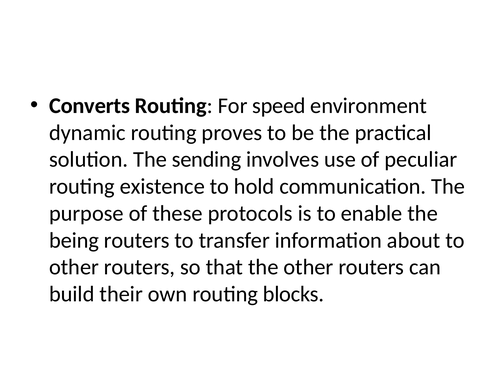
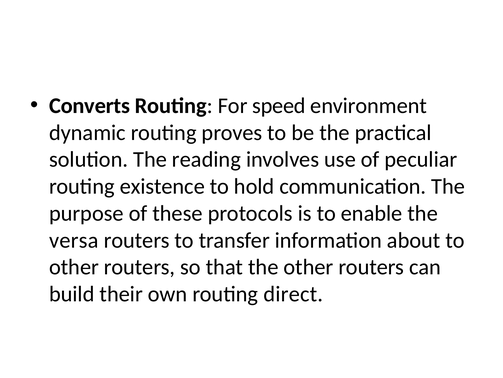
sending: sending -> reading (206, 159)
being: being -> versa (74, 240)
blocks: blocks -> direct (293, 294)
